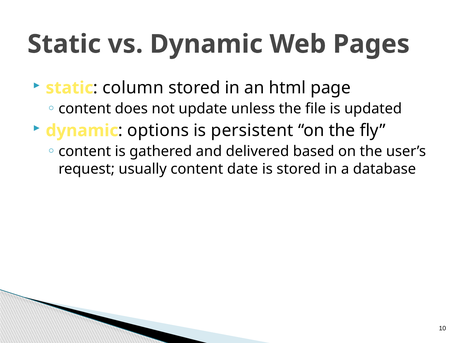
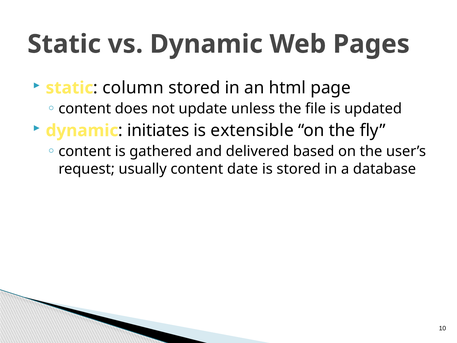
options: options -> initiates (158, 130)
persistent: persistent -> extensible (252, 130)
